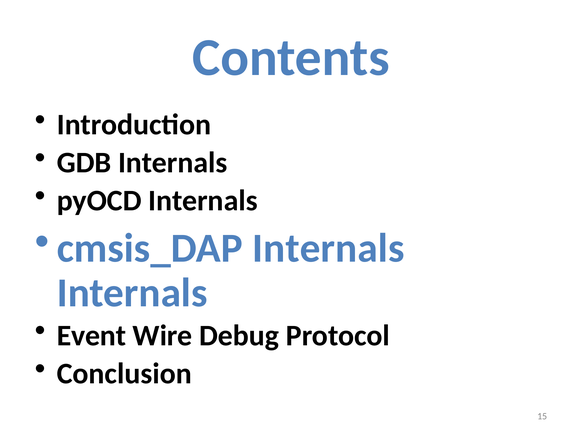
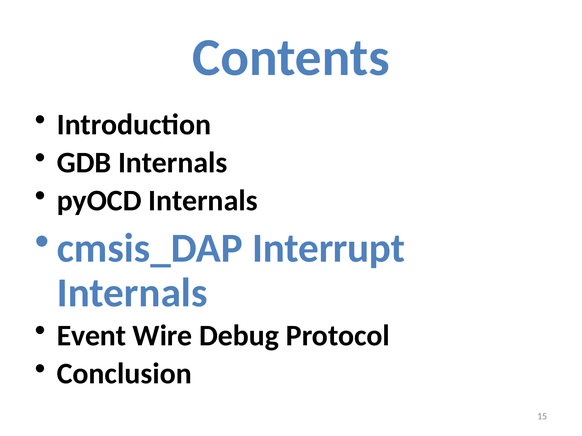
cmsis_DAP Internals: Internals -> Interrupt (329, 249)
